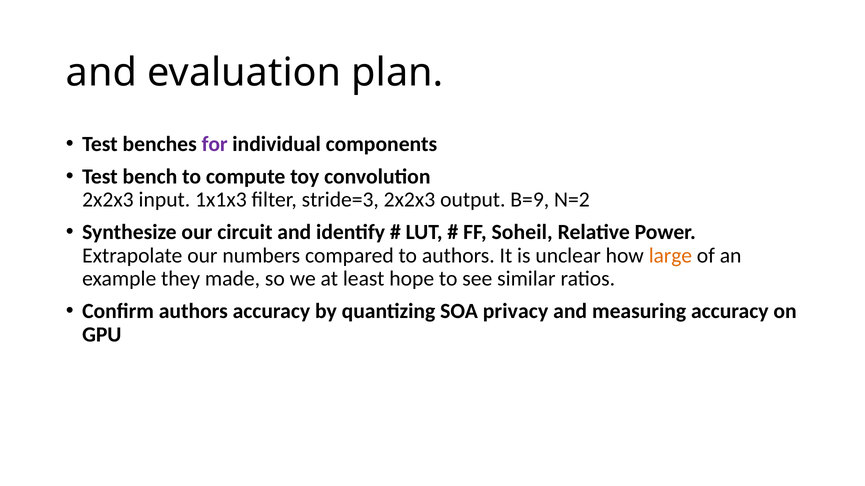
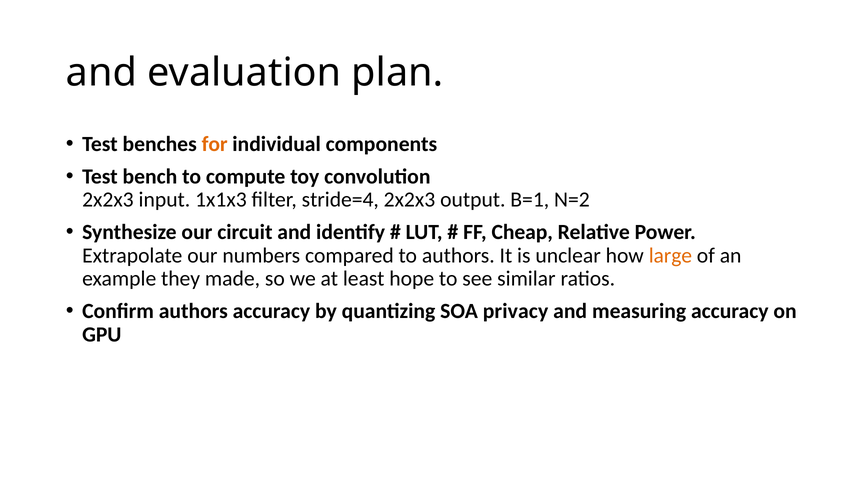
for colour: purple -> orange (215, 144)
stride=3: stride=3 -> stride=4 (340, 200)
B=9: B=9 -> B=1 (530, 200)
Soheil: Soheil -> Cheap (522, 232)
